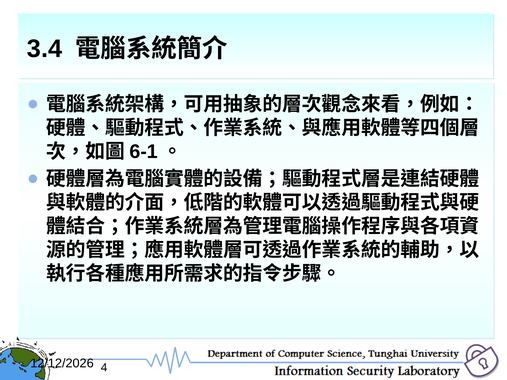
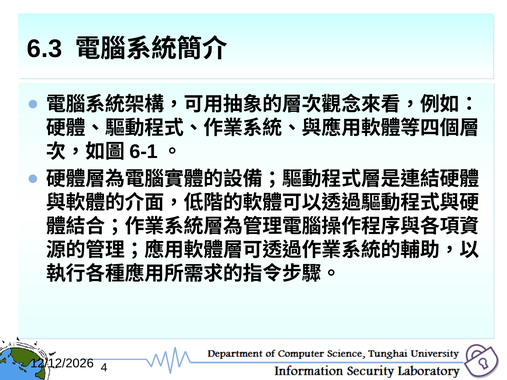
3.4: 3.4 -> 6.3 (45, 49)
